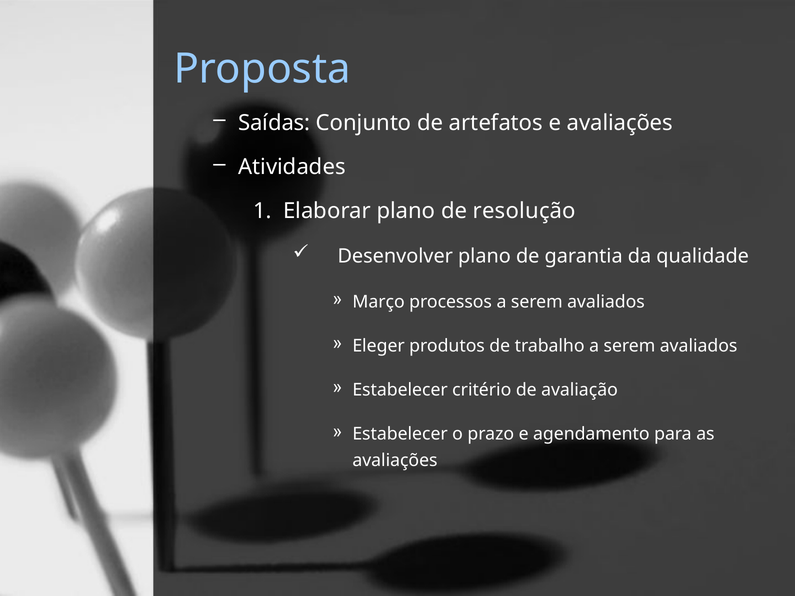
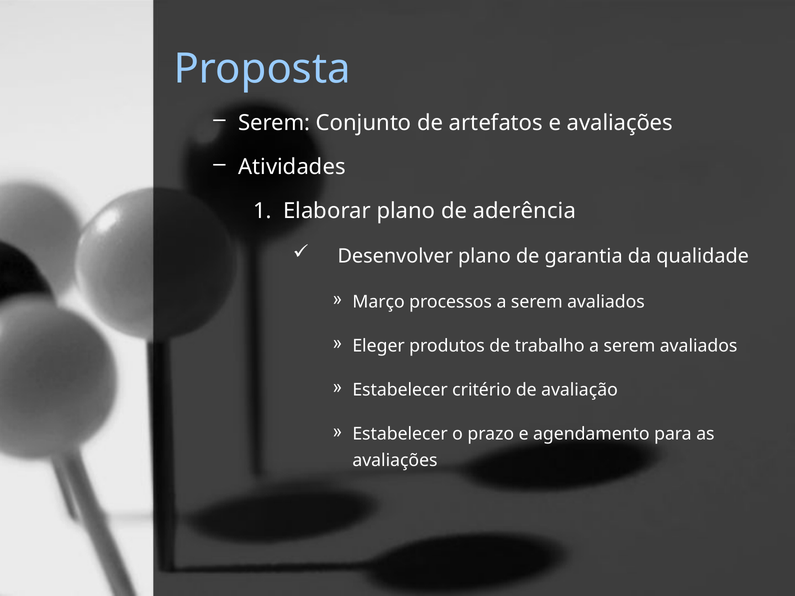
Saídas: Saídas -> Serem (274, 123)
resolução: resolução -> aderência (524, 211)
